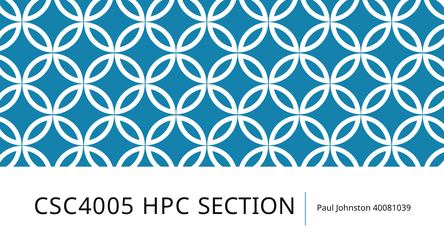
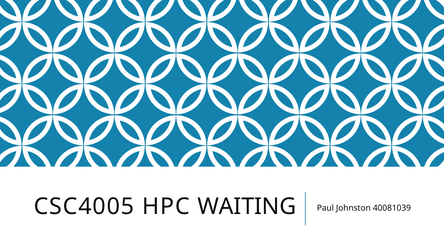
SECTION: SECTION -> WAITING (247, 206)
